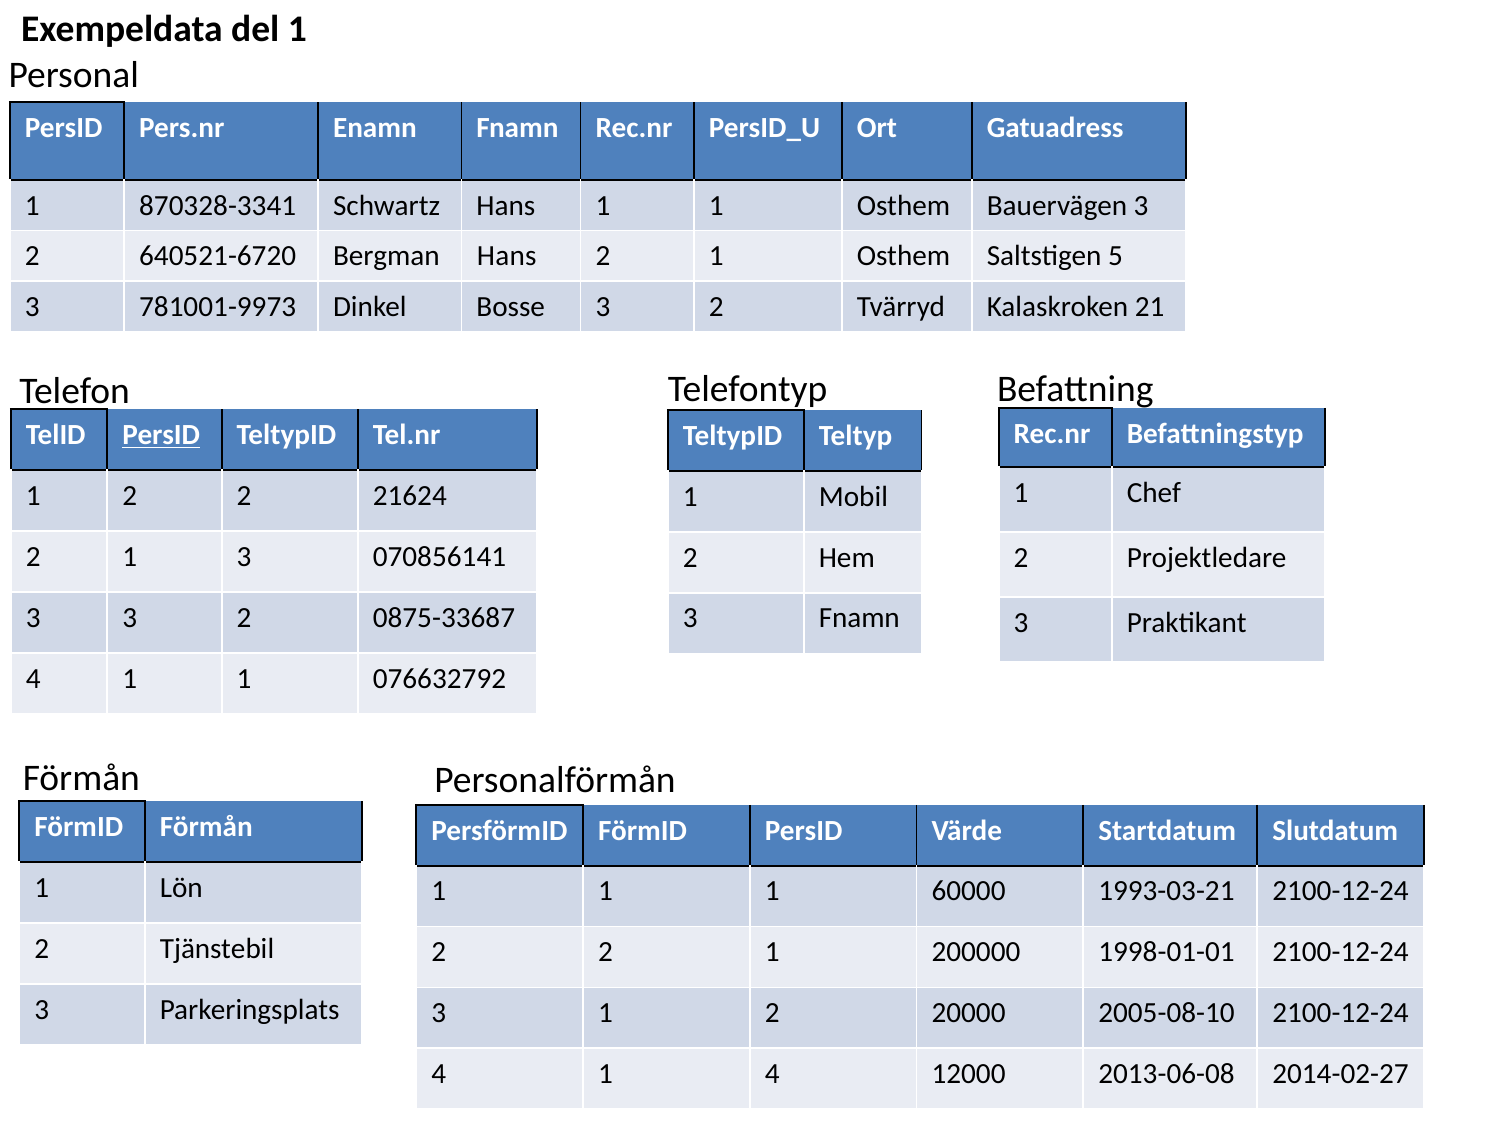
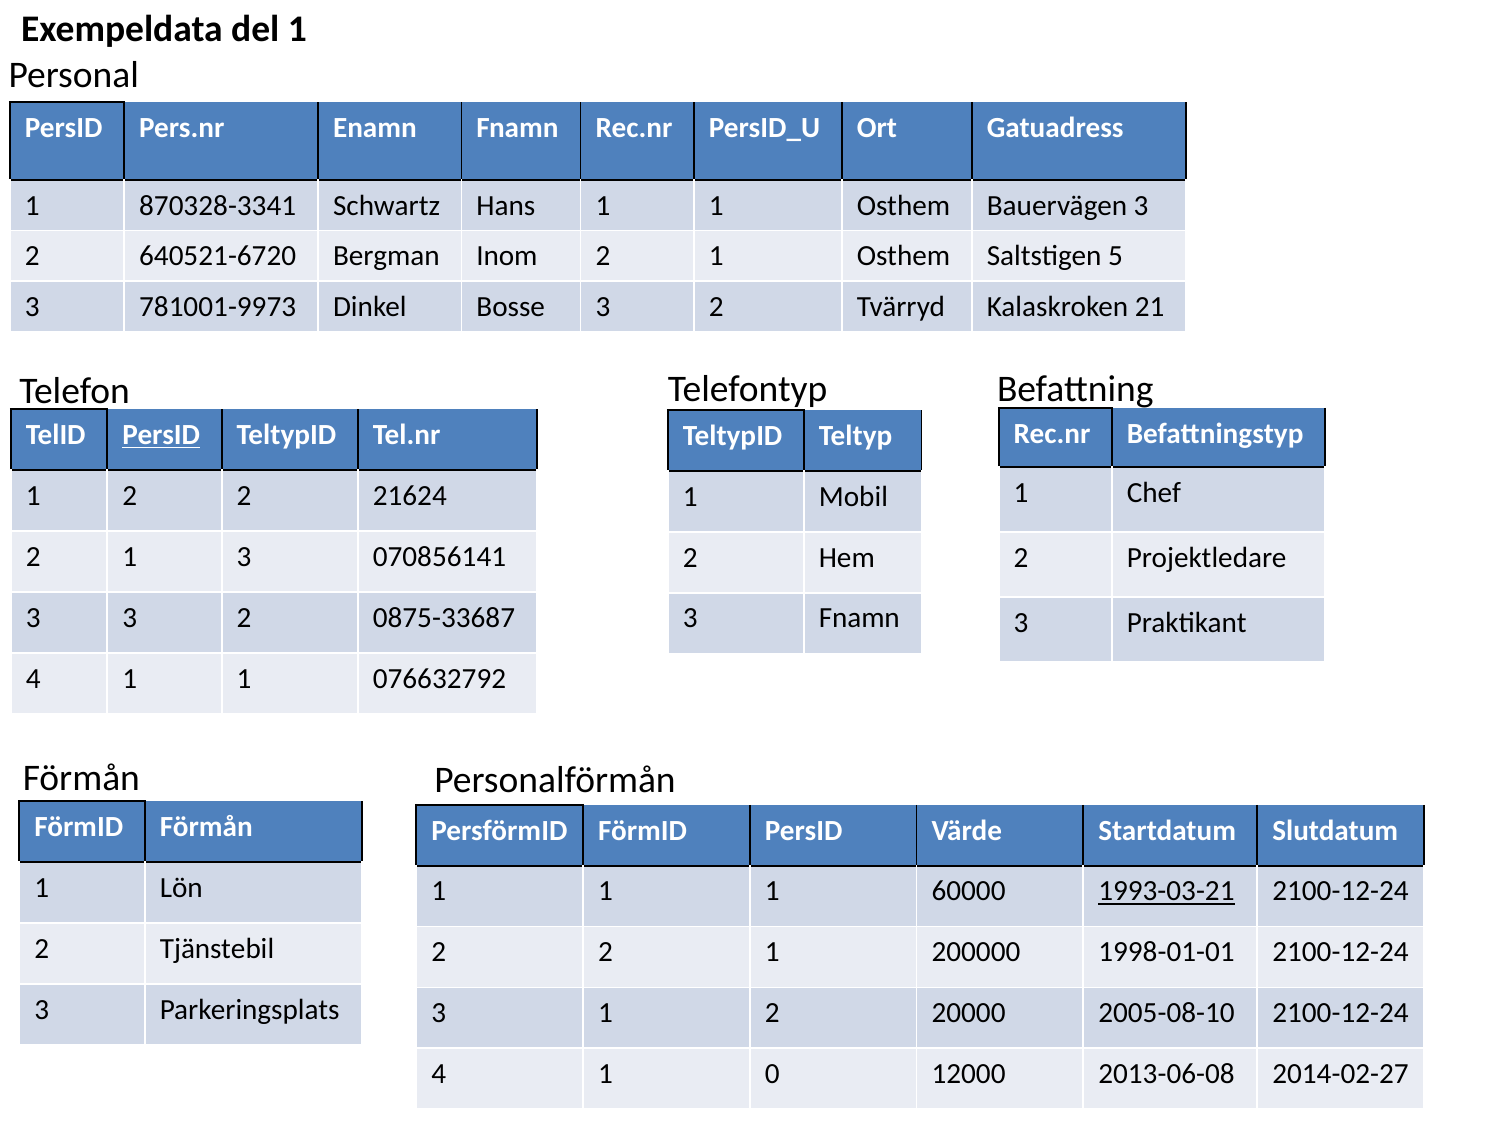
Bergman Hans: Hans -> Inom (507, 256)
1993-03-21 underline: none -> present (1166, 891)
1 4: 4 -> 0 (772, 1074)
